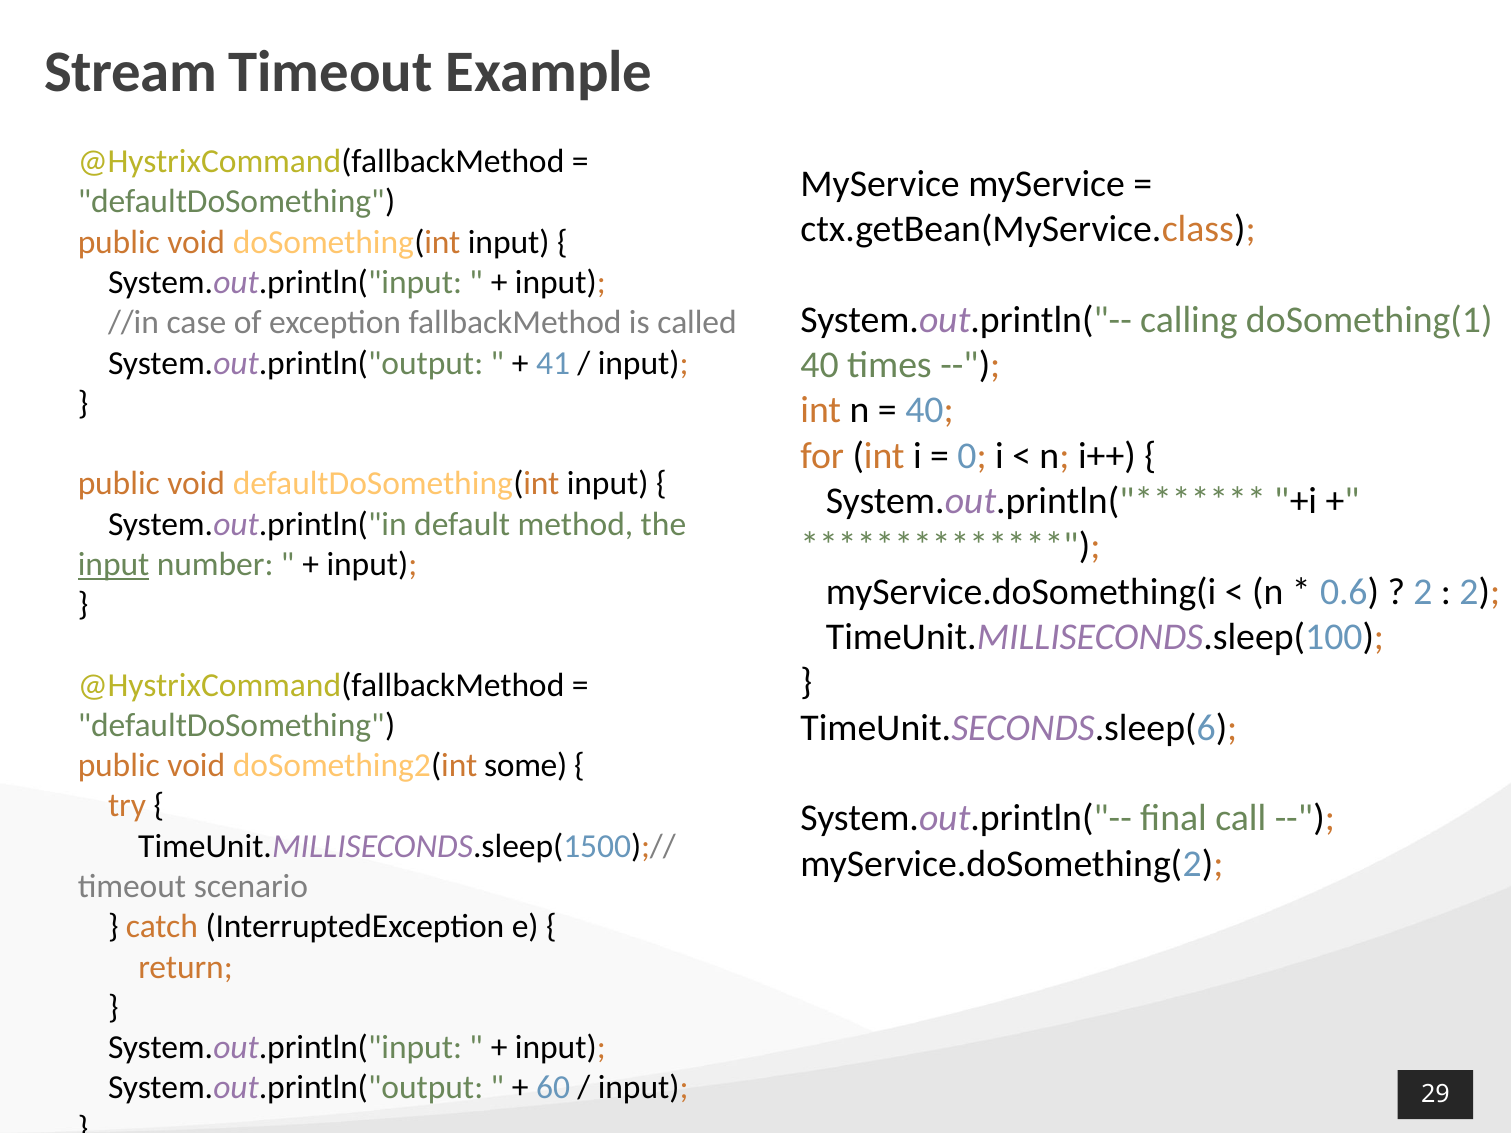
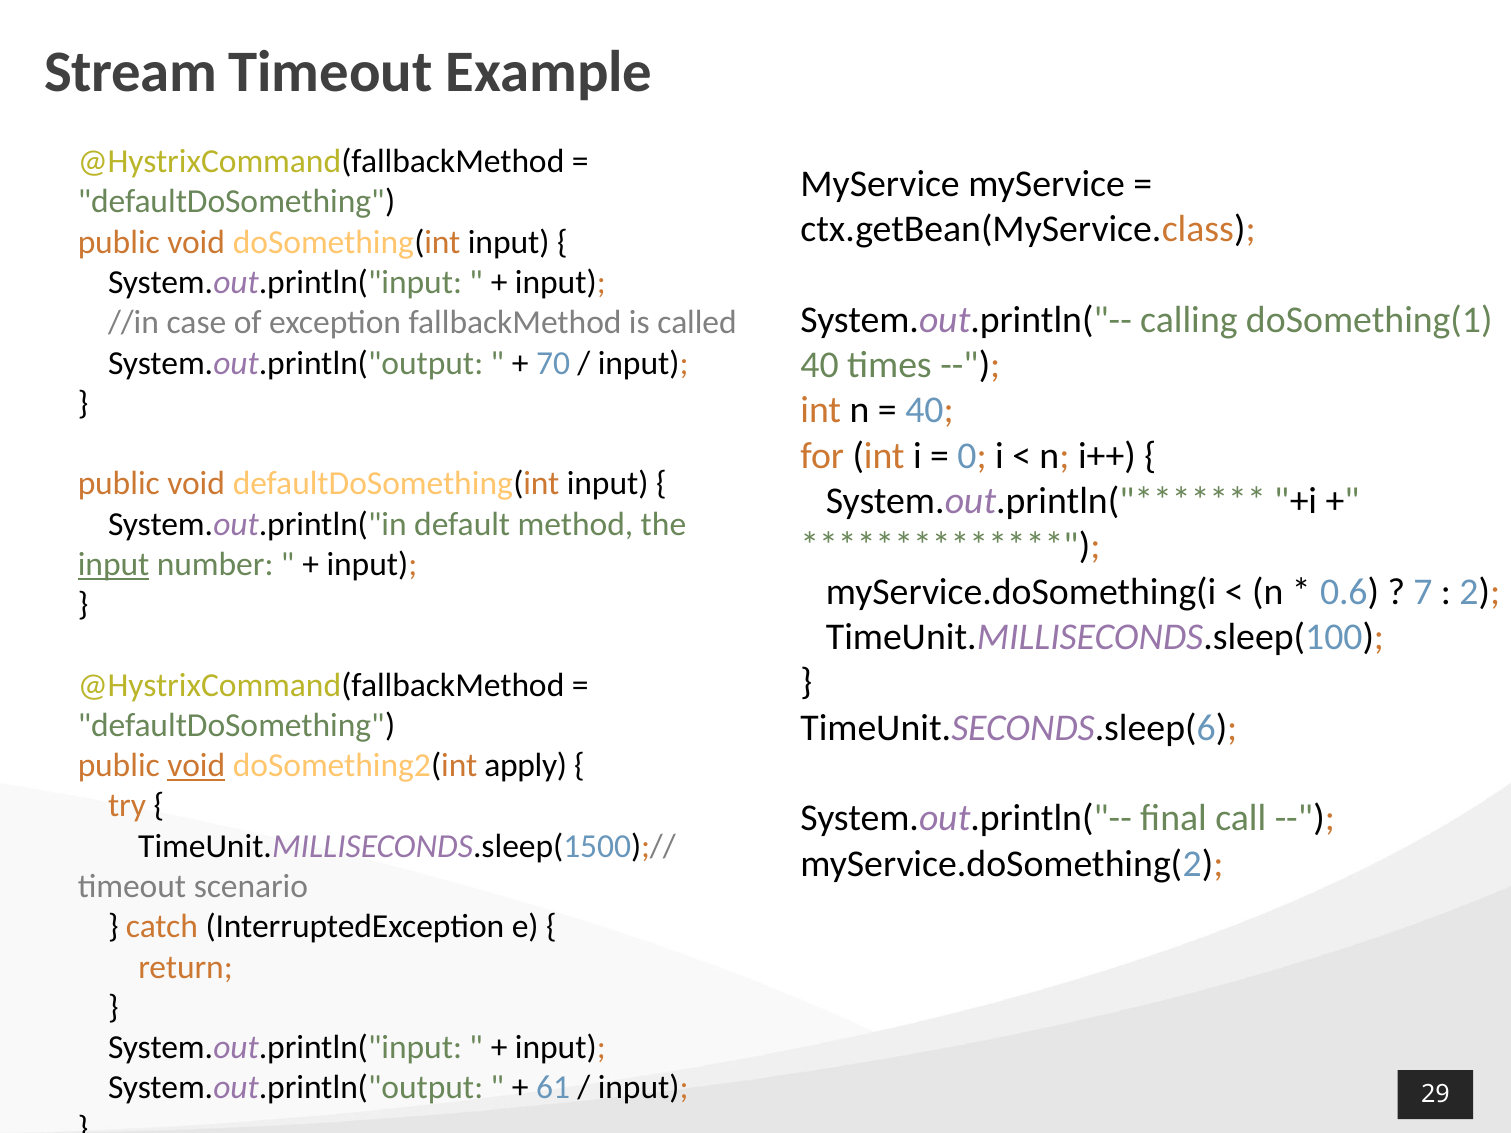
41: 41 -> 70 (553, 363)
2: 2 -> 7 (1423, 592)
void underline: none -> present (196, 766)
some: some -> apply (526, 766)
60: 60 -> 61 (553, 1088)
